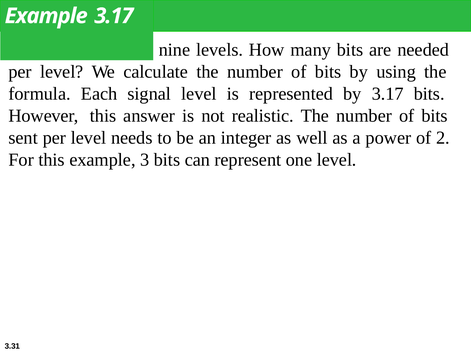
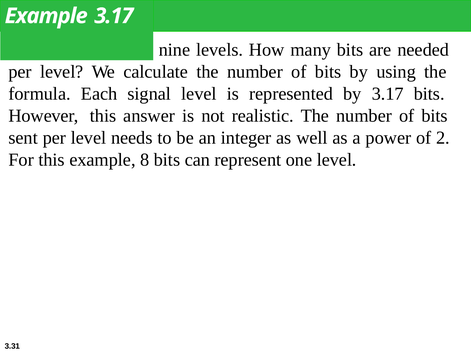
3: 3 -> 8 (145, 160)
